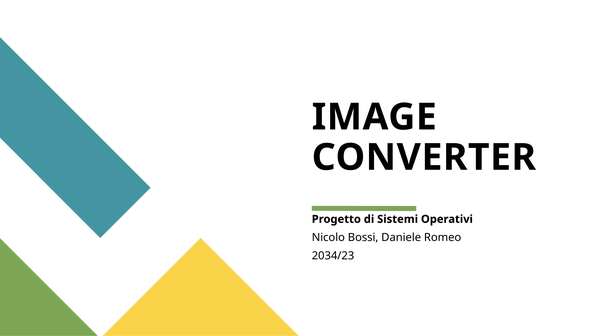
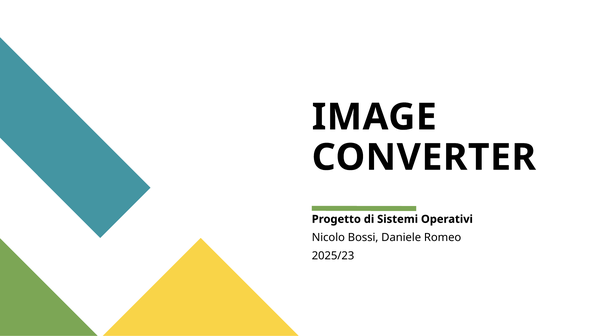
2034/23: 2034/23 -> 2025/23 (333, 256)
